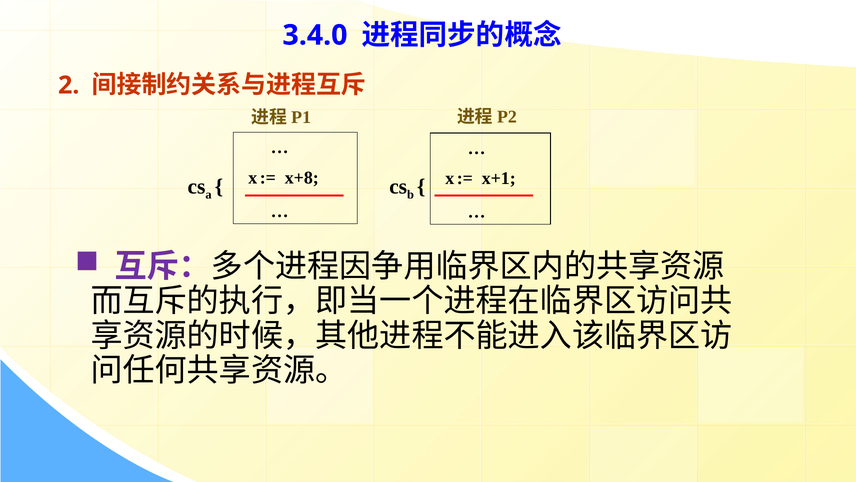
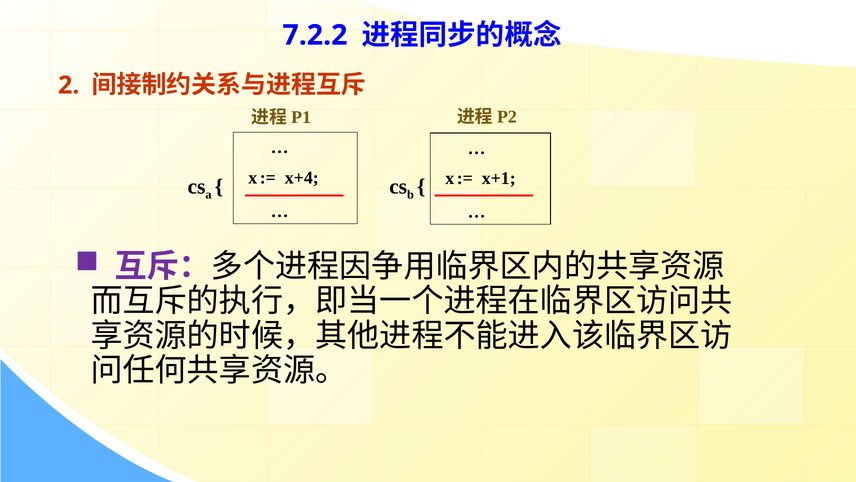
3.4.0: 3.4.0 -> 7.2.2 (315, 35)
x+8: x+8 -> x+4 (302, 178)
